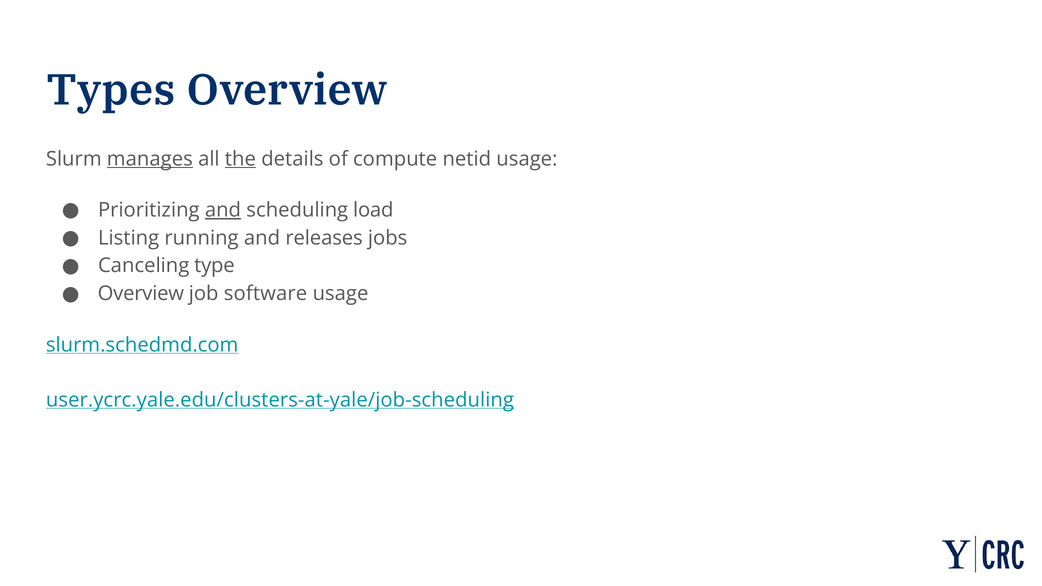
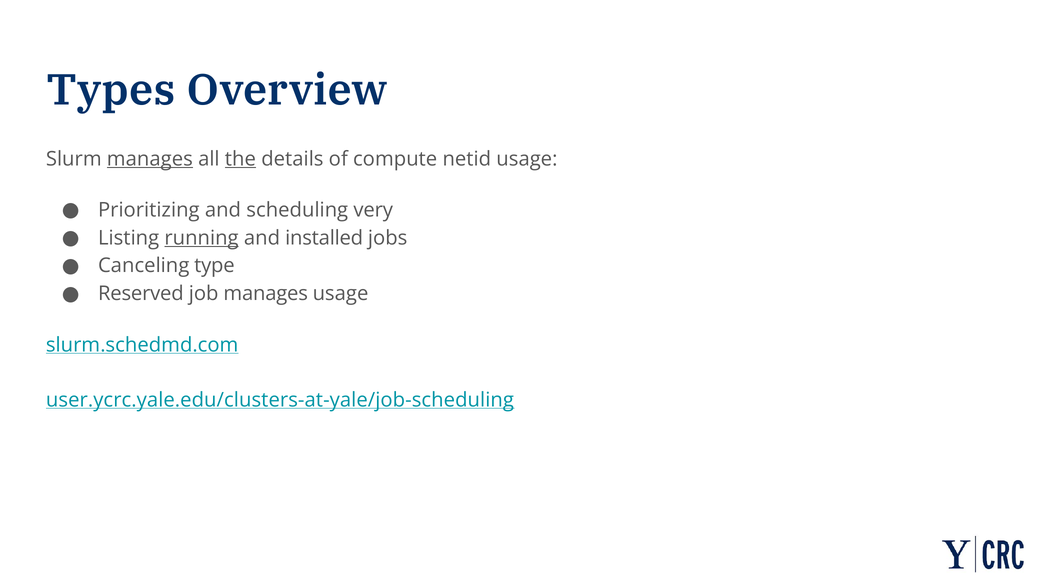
and underline: present -> none (223, 210)
load: load -> very (373, 210)
running underline: none -> present (202, 238)
releases: releases -> installed (324, 238)
Overview: Overview -> Reserved (141, 294)
job software: software -> manages (266, 294)
